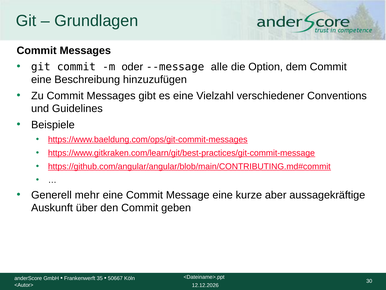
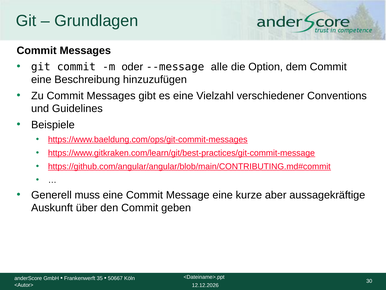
mehr: mehr -> muss (87, 195)
